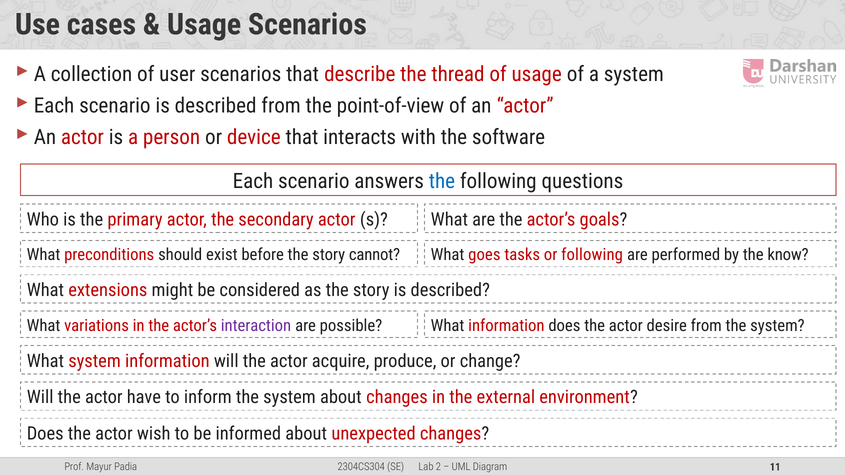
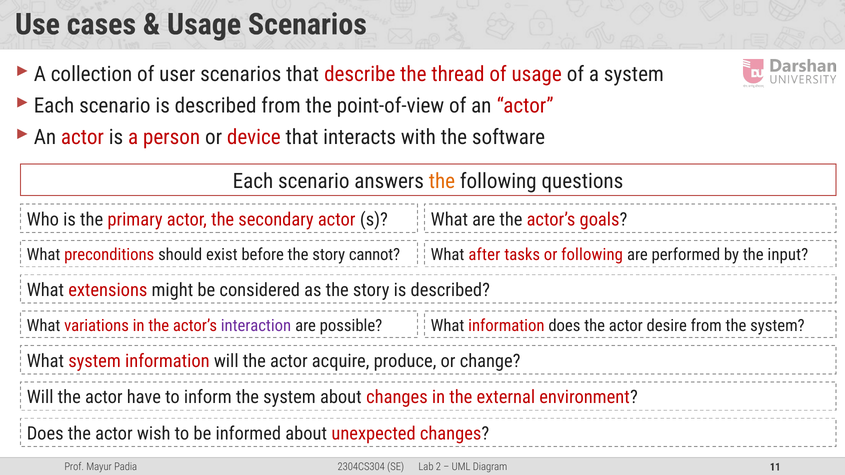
the colour: blue -> orange (442, 181)
goes: goes -> after (484, 255)
know: know -> input (788, 255)
